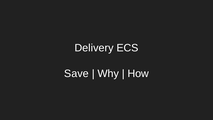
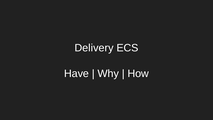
Save: Save -> Have (77, 73)
